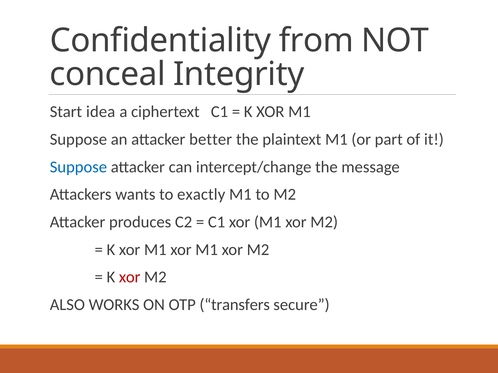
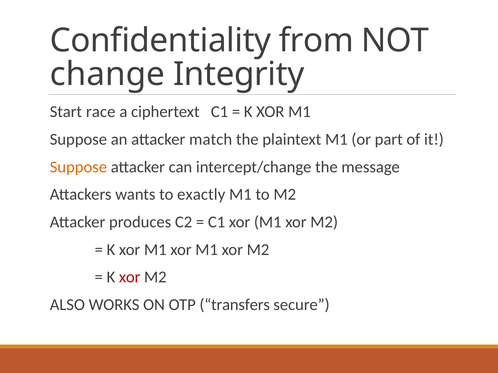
conceal: conceal -> change (107, 74)
idea: idea -> race (101, 112)
better: better -> match (211, 139)
Suppose colour: blue -> orange (78, 167)
